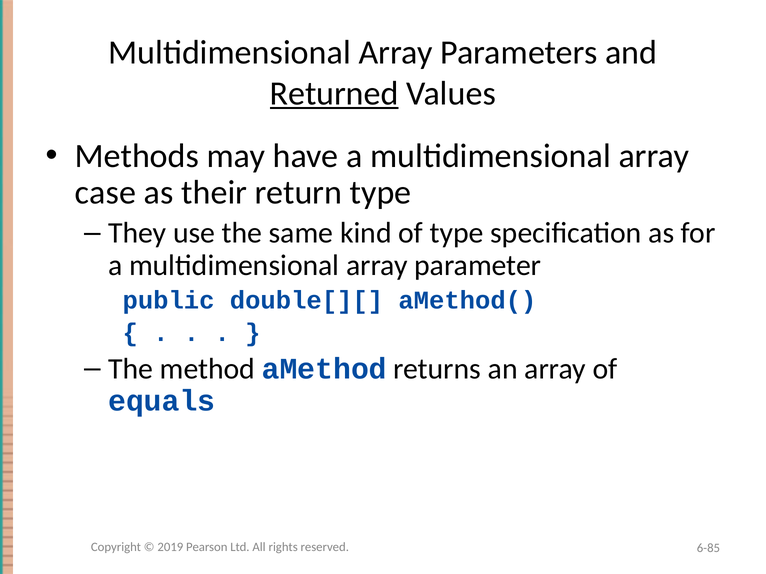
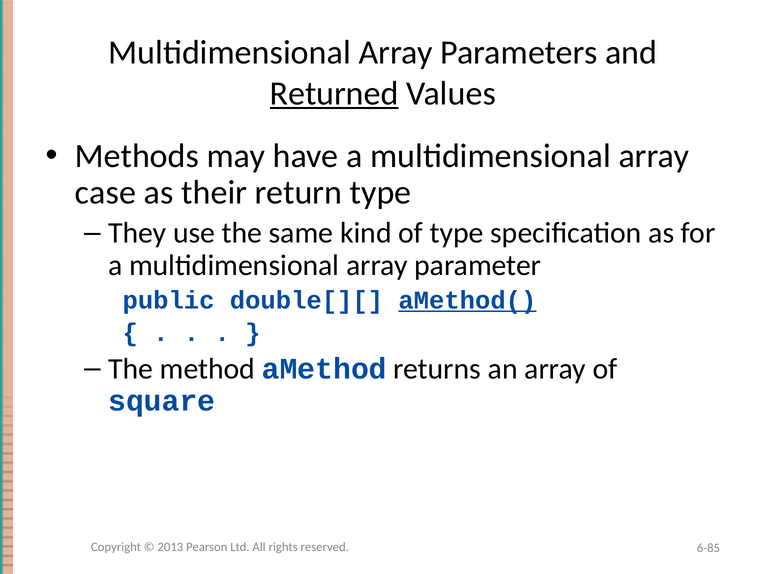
aMethod( underline: none -> present (467, 301)
equals: equals -> square (162, 401)
2019: 2019 -> 2013 (170, 547)
